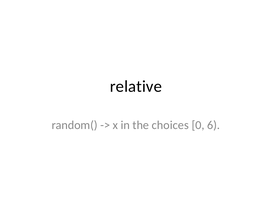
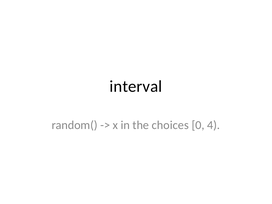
relative: relative -> interval (136, 86)
6: 6 -> 4 (214, 125)
